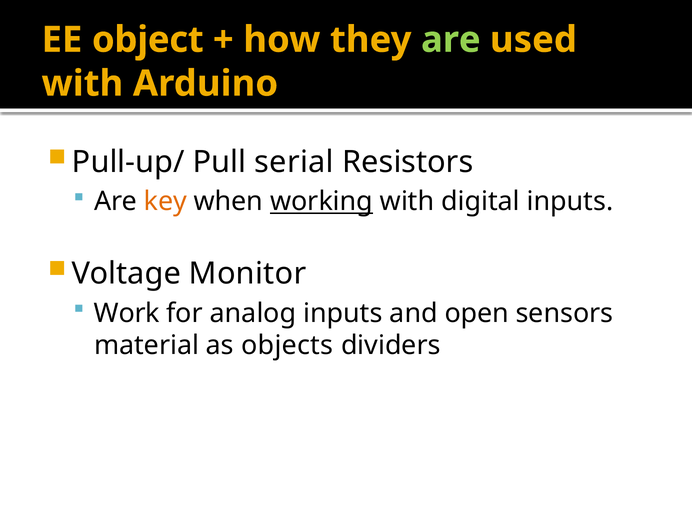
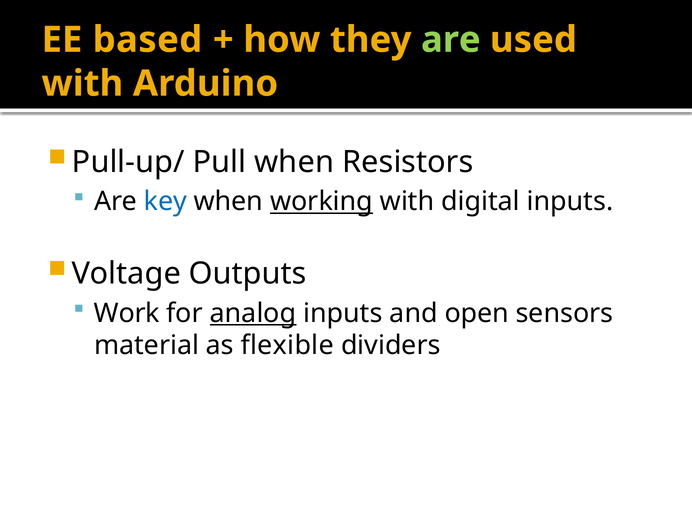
object: object -> based (147, 40)
Pull serial: serial -> when (294, 162)
key colour: orange -> blue (165, 202)
Monitor: Monitor -> Outputs (248, 273)
analog underline: none -> present (253, 313)
objects: objects -> flexible (287, 345)
